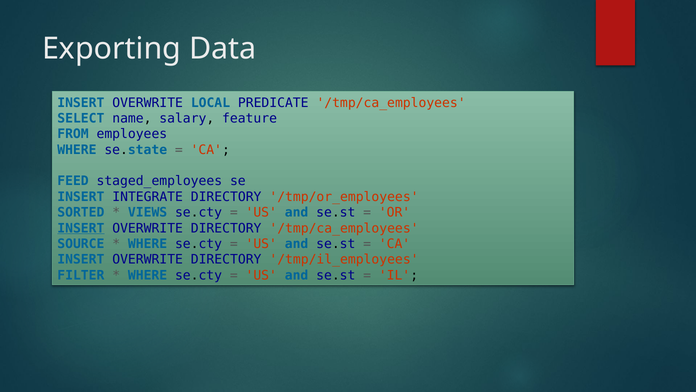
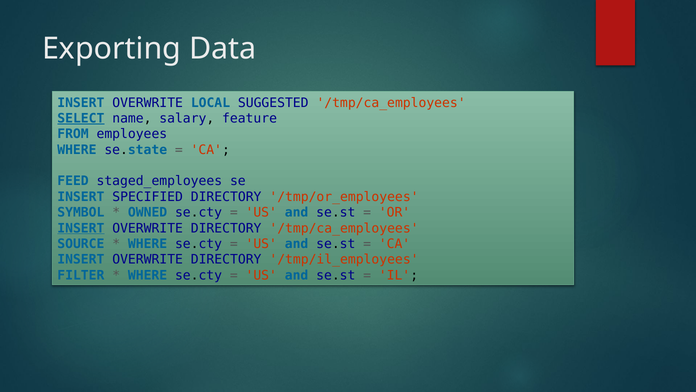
PREDICATE: PREDICATE -> SUGGESTED (273, 103)
SELECT underline: none -> present (81, 118)
INTEGRATE: INTEGRATE -> SPECIFIED (148, 197)
SORTED: SORTED -> SYMBOL (81, 212)
VIEWS: VIEWS -> OWNED (148, 212)
